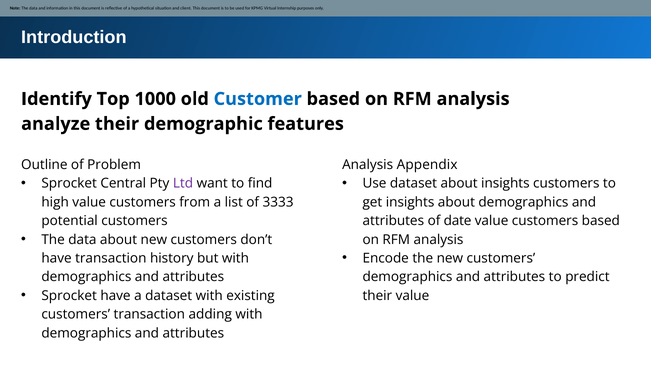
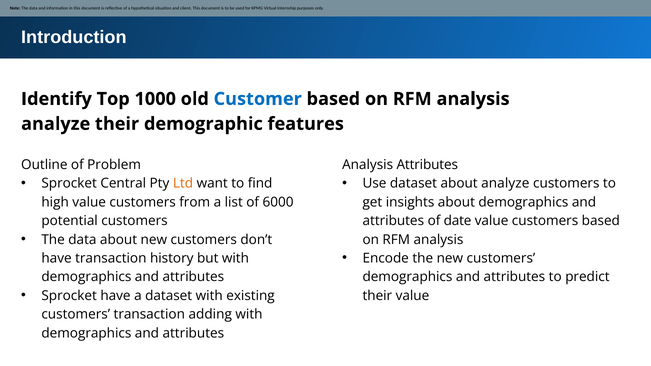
Analysis Appendix: Appendix -> Attributes (427, 165)
Ltd colour: purple -> orange (183, 184)
about insights: insights -> analyze (505, 184)
3333: 3333 -> 6000 (278, 202)
